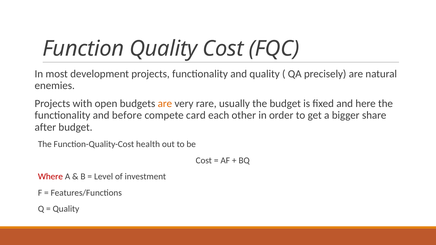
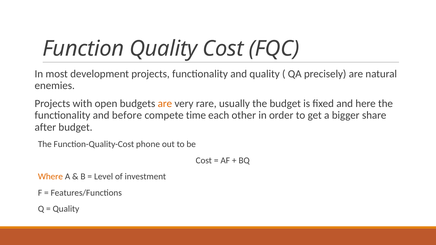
card: card -> time (196, 115)
health: health -> phone (148, 144)
Where colour: red -> orange (50, 177)
